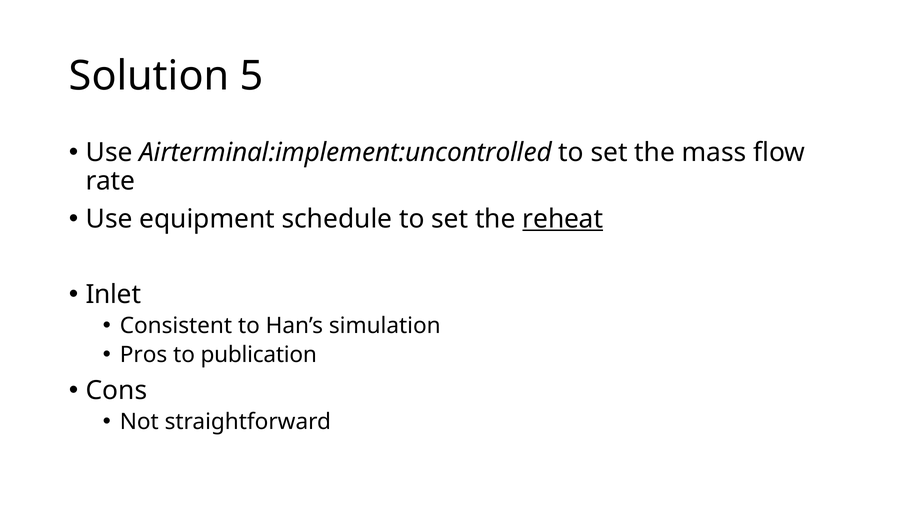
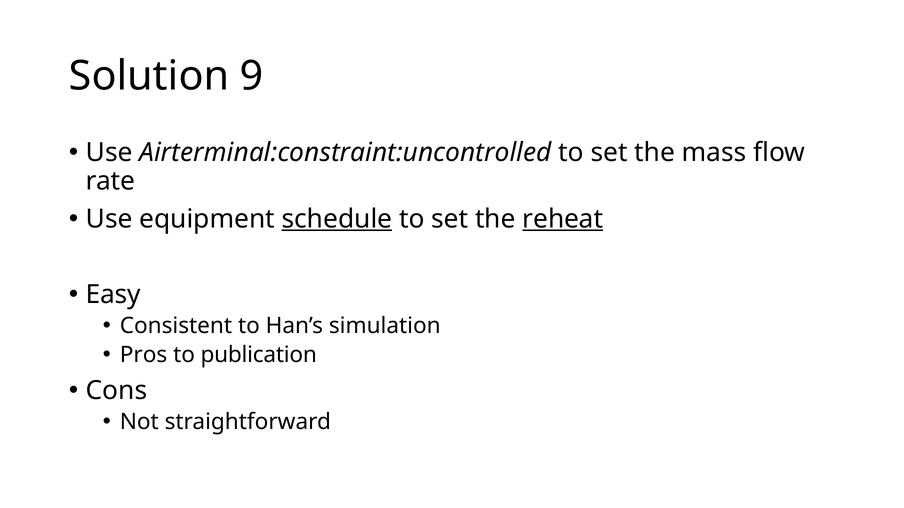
5: 5 -> 9 (252, 76)
Airterminal:implement:uncontrolled: Airterminal:implement:uncontrolled -> Airterminal:constraint:uncontrolled (345, 153)
schedule underline: none -> present (337, 219)
Inlet: Inlet -> Easy (113, 295)
